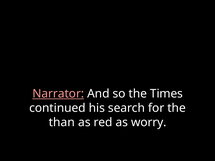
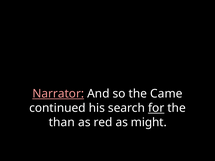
Times: Times -> Came (166, 94)
for underline: none -> present (156, 108)
worry: worry -> might (149, 122)
